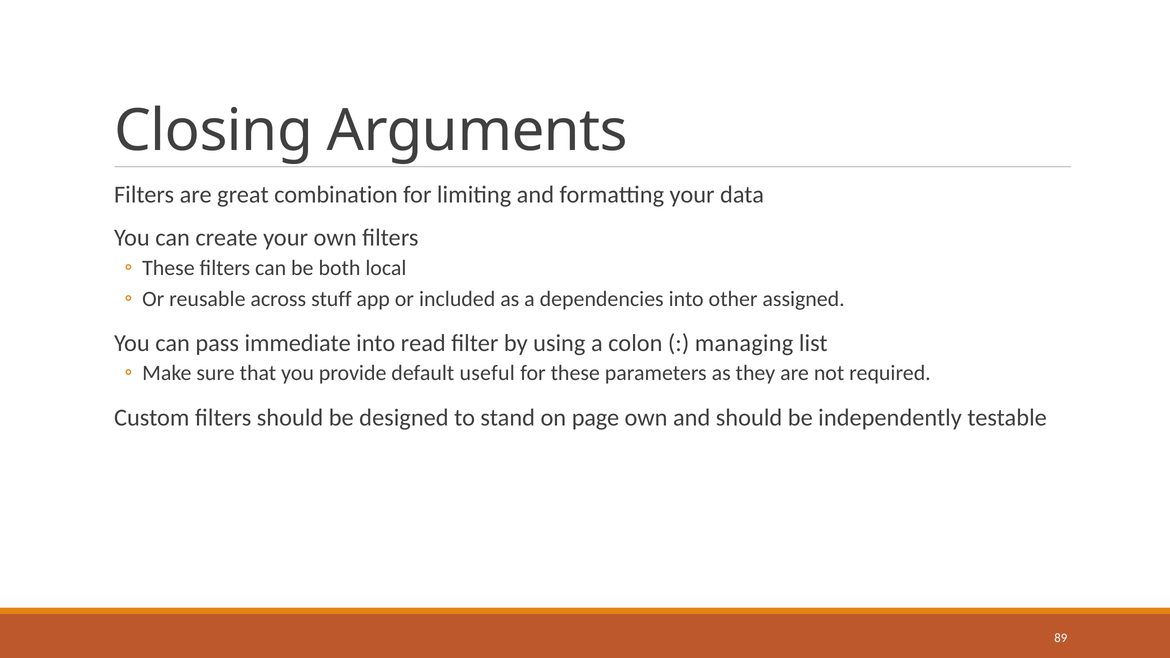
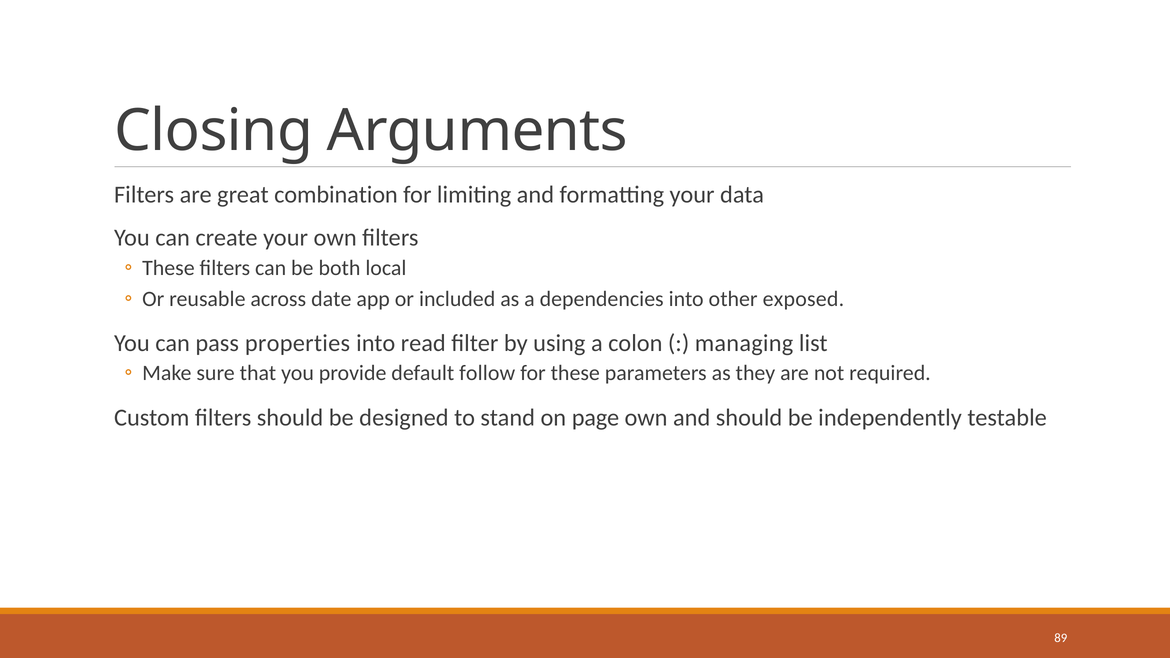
stuff: stuff -> date (331, 299)
assigned: assigned -> exposed (803, 299)
immediate: immediate -> properties (297, 343)
useful: useful -> follow (487, 373)
